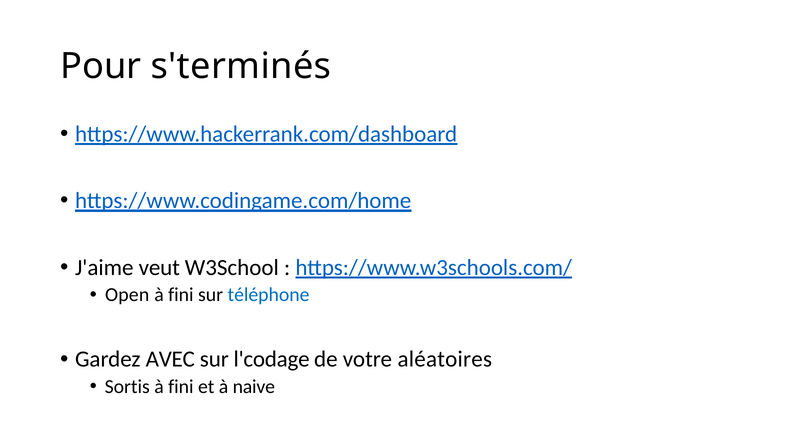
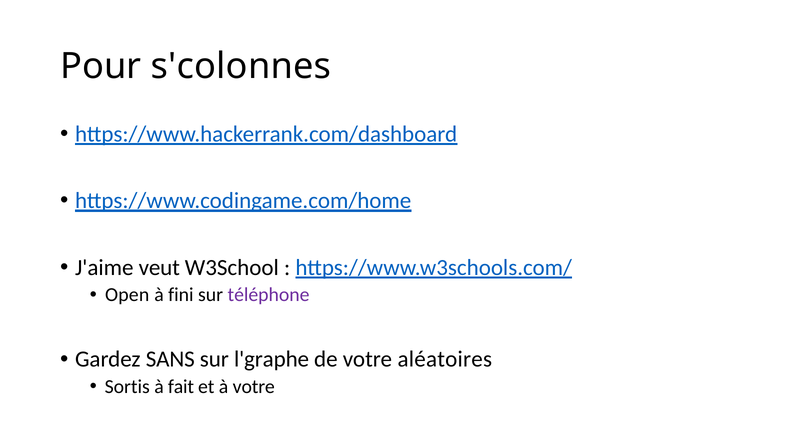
s'terminés: s'terminés -> s'colonnes (241, 66)
téléphone colour: blue -> purple (269, 294)
AVEC: AVEC -> SANS (170, 359)
l'codage: l'codage -> l'graphe (272, 359)
fini: fini -> fait (181, 386)
à naive: naive -> votre (254, 386)
